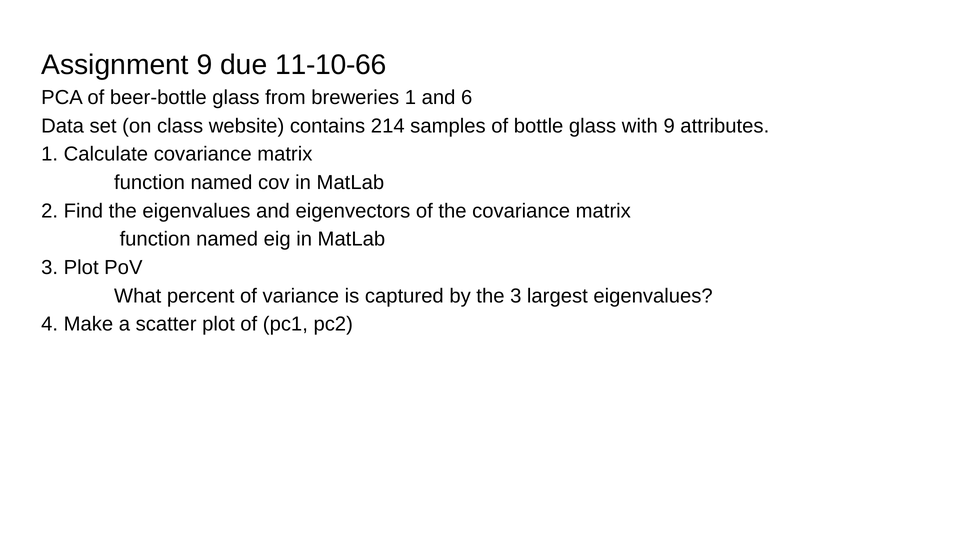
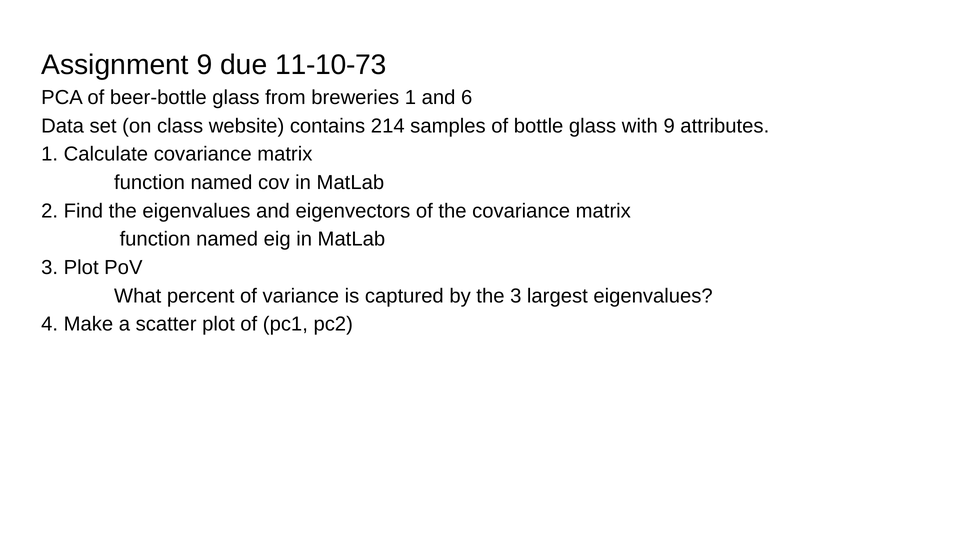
11-10-66: 11-10-66 -> 11-10-73 (331, 65)
